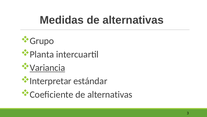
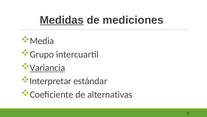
Medidas underline: none -> present (62, 20)
alternativas: alternativas -> mediciones (133, 20)
Grupo: Grupo -> Media (42, 41)
Planta: Planta -> Grupo (42, 54)
